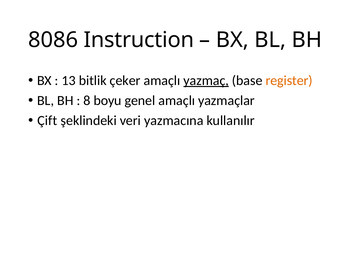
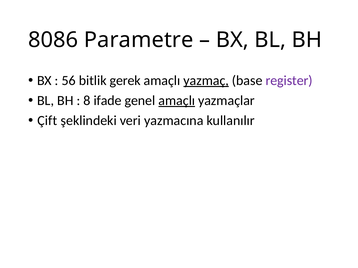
Instruction: Instruction -> Parametre (139, 40)
13: 13 -> 56 (69, 81)
çeker: çeker -> gerek (125, 81)
register colour: orange -> purple (289, 81)
boyu: boyu -> ifade (108, 101)
amaçlı underline: none -> present (177, 101)
